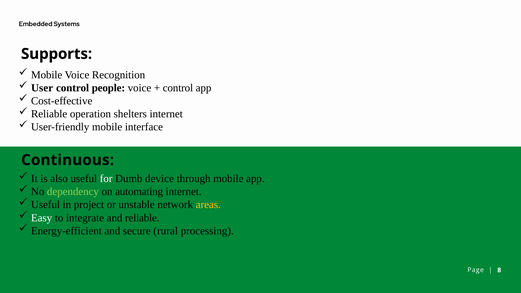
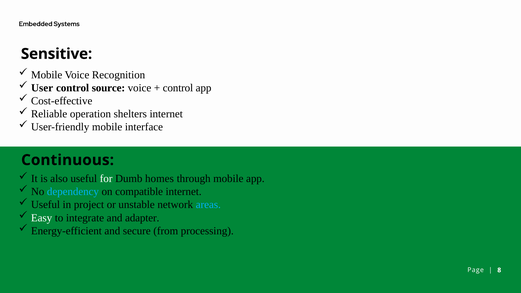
Supports: Supports -> Sensitive (57, 54)
people: people -> source (108, 88)
device: device -> homes (159, 179)
dependency colour: light green -> light blue (73, 192)
automating: automating -> compatible (139, 192)
areas colour: yellow -> light blue (208, 205)
and reliable: reliable -> adapter (142, 218)
rural: rural -> from (166, 231)
